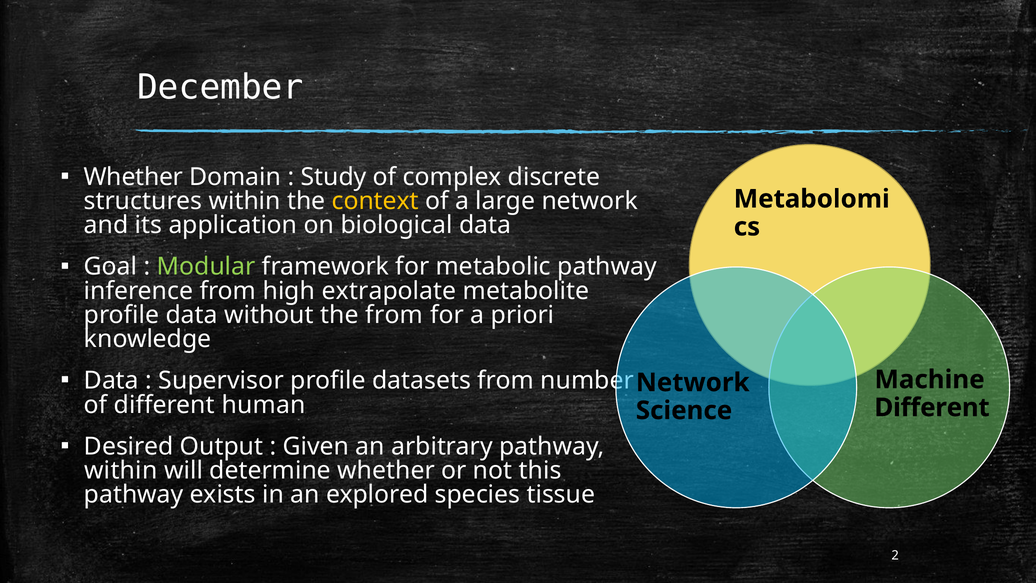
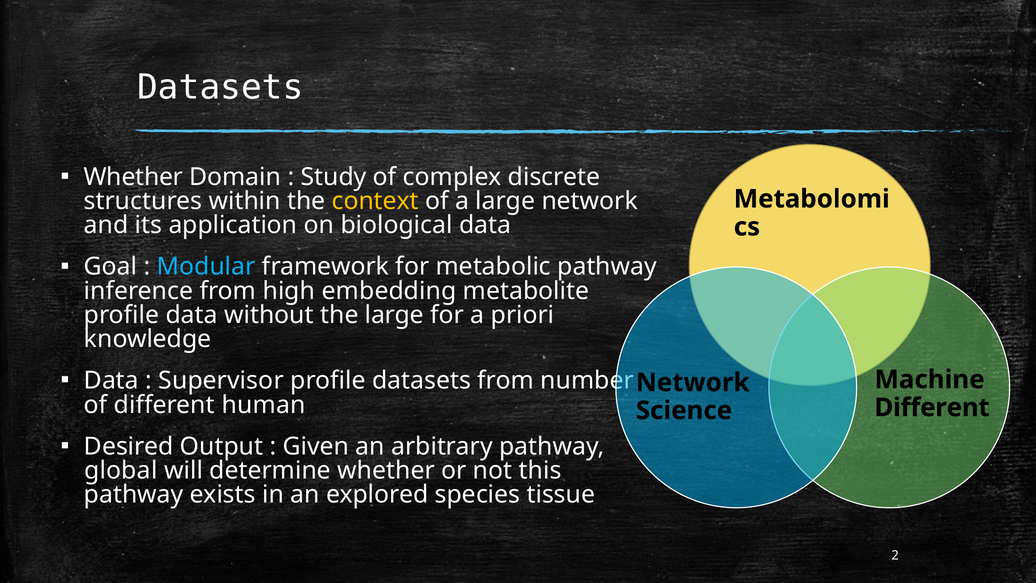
December: December -> Datasets (220, 87)
Modular colour: light green -> light blue (206, 267)
extrapolate: extrapolate -> embedding (389, 291)
the from: from -> large (394, 315)
within: within -> global (121, 470)
